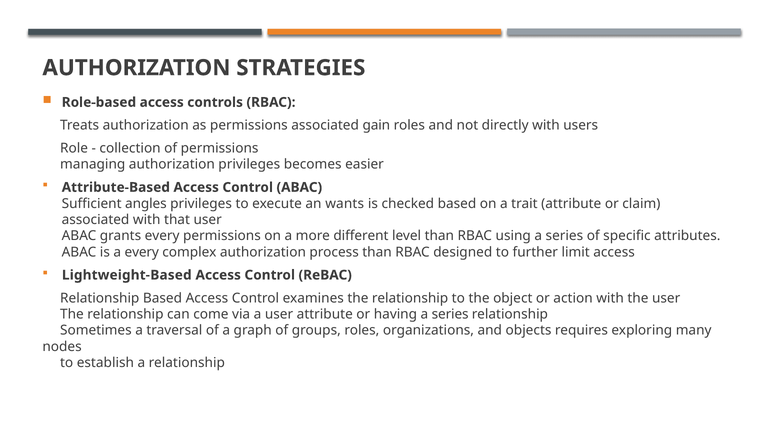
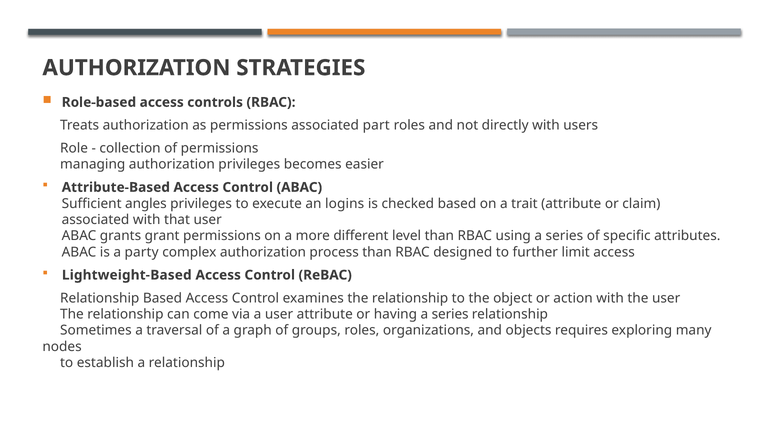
gain: gain -> part (376, 125)
wants: wants -> logins (345, 203)
grants every: every -> grant (162, 236)
a every: every -> party (142, 252)
